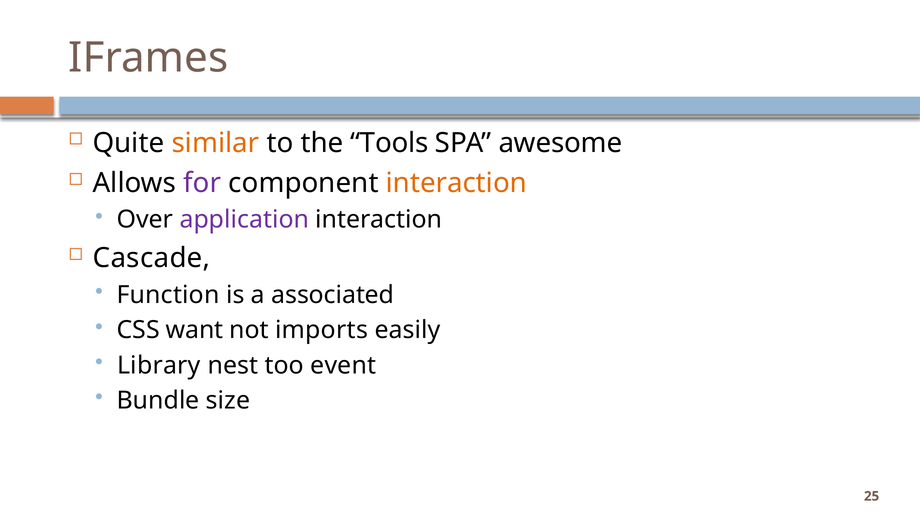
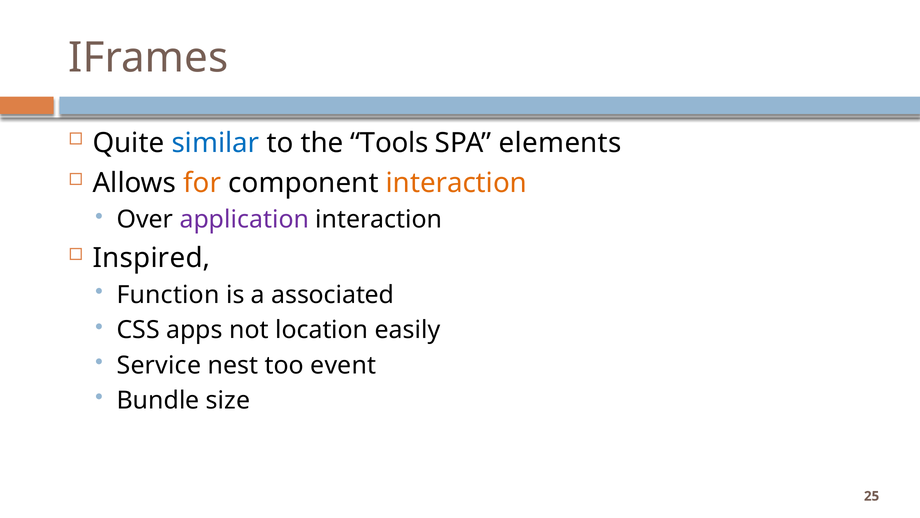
similar colour: orange -> blue (215, 143)
awesome: awesome -> elements (560, 143)
for colour: purple -> orange (202, 183)
Cascade: Cascade -> Inspired (152, 258)
want: want -> apps (194, 330)
imports: imports -> location (322, 330)
Library: Library -> Service (159, 365)
